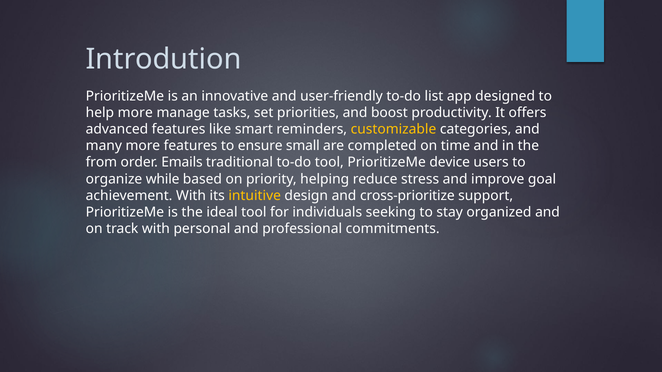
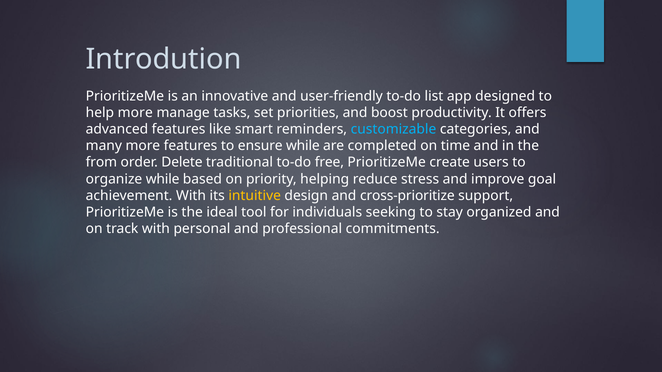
customizable colour: yellow -> light blue (393, 129)
ensure small: small -> while (303, 146)
Emails: Emails -> Delete (182, 163)
to-do tool: tool -> free (329, 163)
device: device -> create (450, 163)
